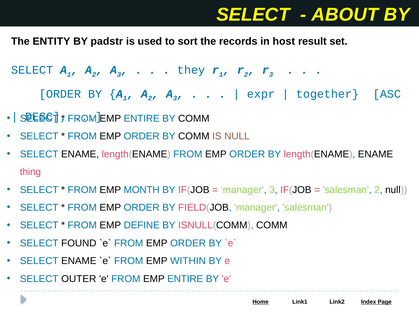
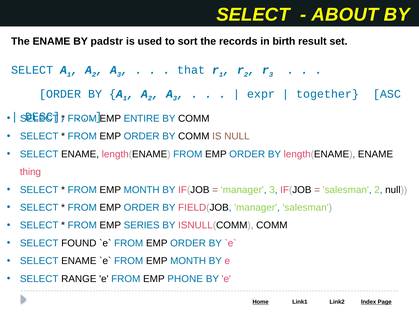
The ENTITY: ENTITY -> ENAME (51, 41)
host: host -> birth (284, 41)
they: they -> that (191, 70)
DEFINE: DEFINE -> SERIES (142, 226)
WITHIN: WITHIN -> MONTH (188, 261)
OUTER: OUTER -> RANGE (79, 279)
e FROM EMP ENTIRE: ENTIRE -> PHONE (185, 279)
